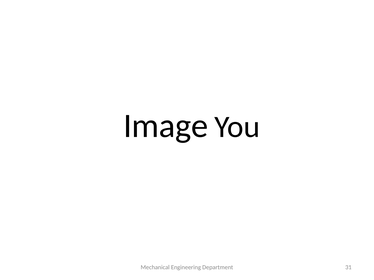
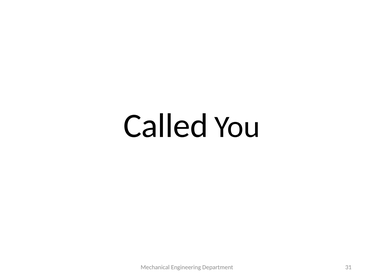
Image: Image -> Called (166, 126)
